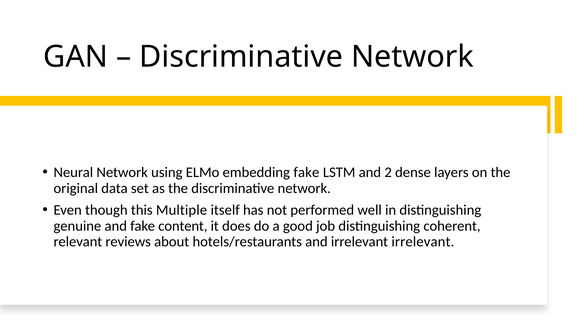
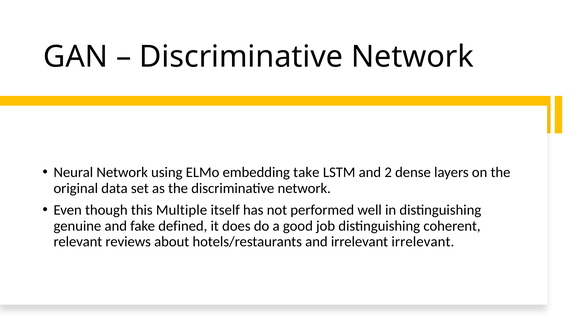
embedding fake: fake -> take (306, 173)
content: content -> defined (183, 226)
